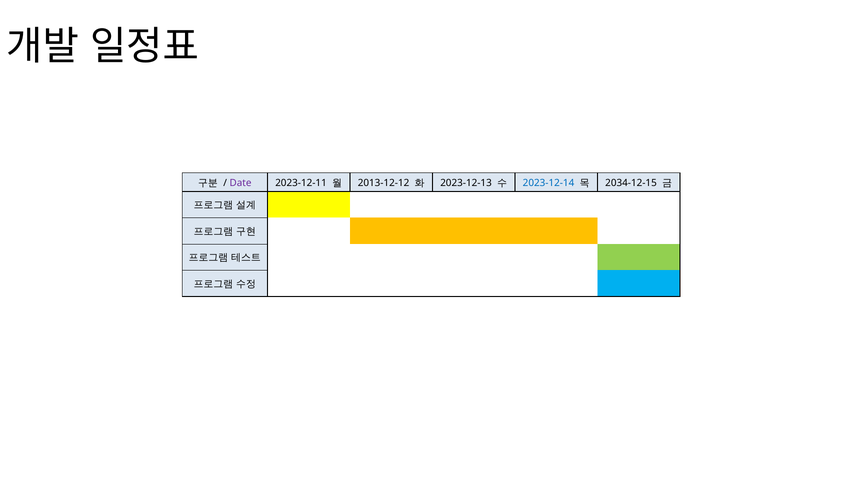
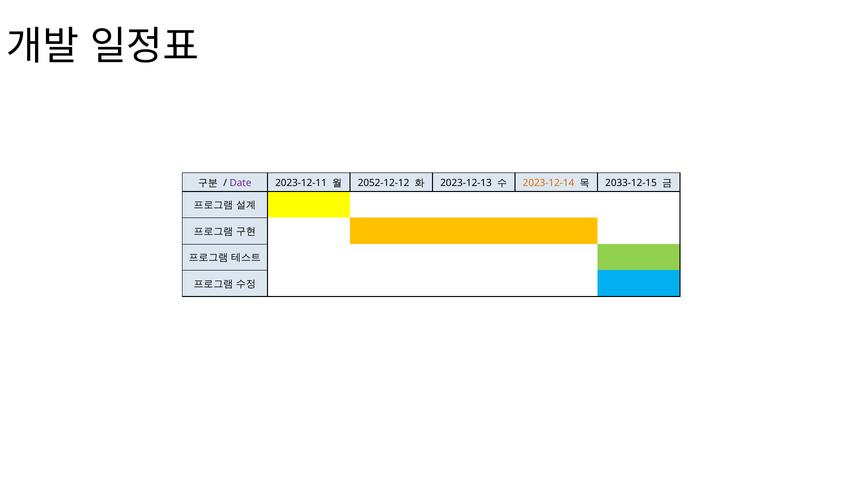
2013-12-12: 2013-12-12 -> 2052-12-12 (384, 183)
2023-12-14 colour: blue -> orange (549, 183)
2034-12-15: 2034-12-15 -> 2033-12-15 (631, 183)
